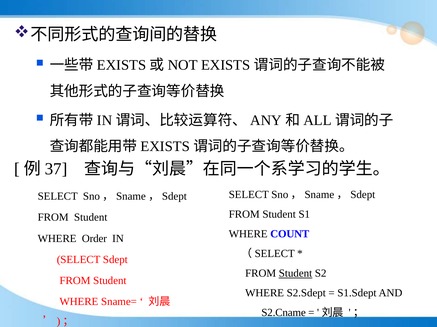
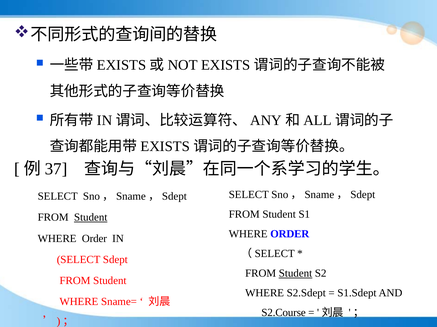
Student underline: none -> present (91, 218)
COUNT: COUNT -> ORDER (290, 234)
S2.Cname: S2.Cname -> S2.Course (284, 313)
